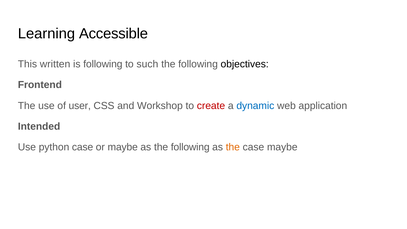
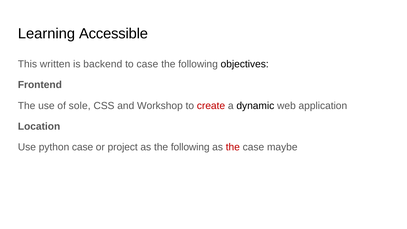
is following: following -> backend (103, 64)
to such: such -> case (147, 64)
user: user -> sole (80, 106)
dynamic colour: blue -> black (255, 106)
Intended: Intended -> Location (39, 126)
or maybe: maybe -> project (123, 147)
the colour: orange -> red (233, 147)
